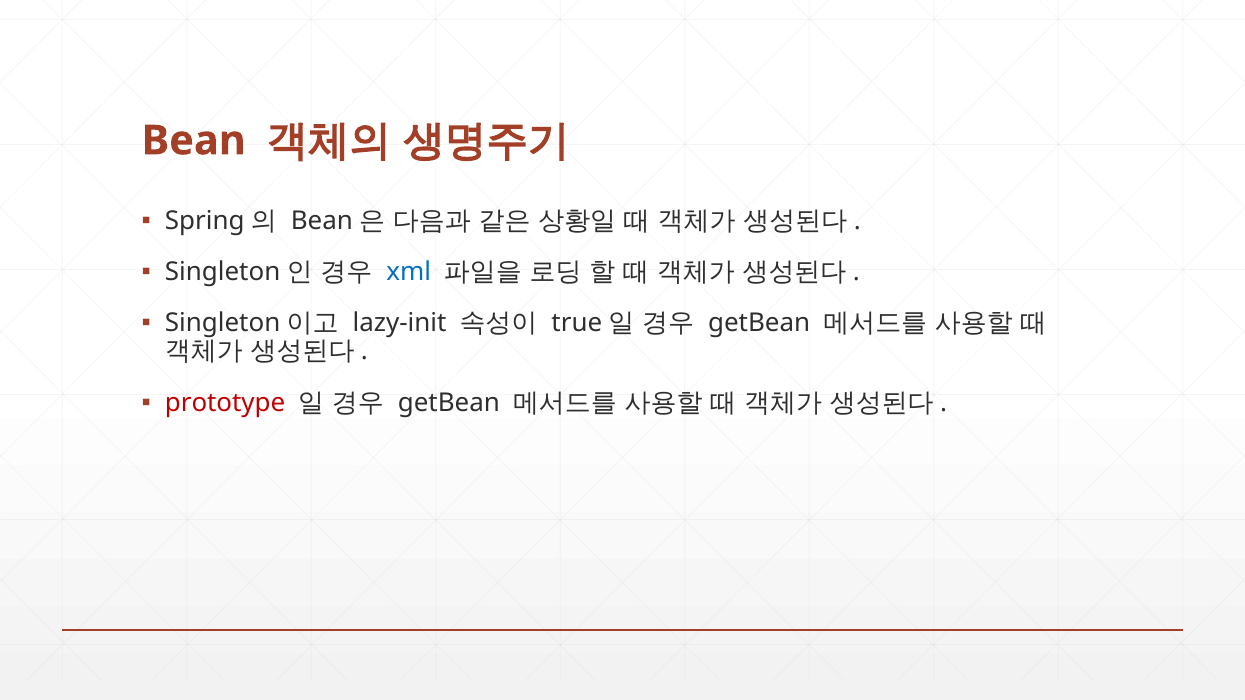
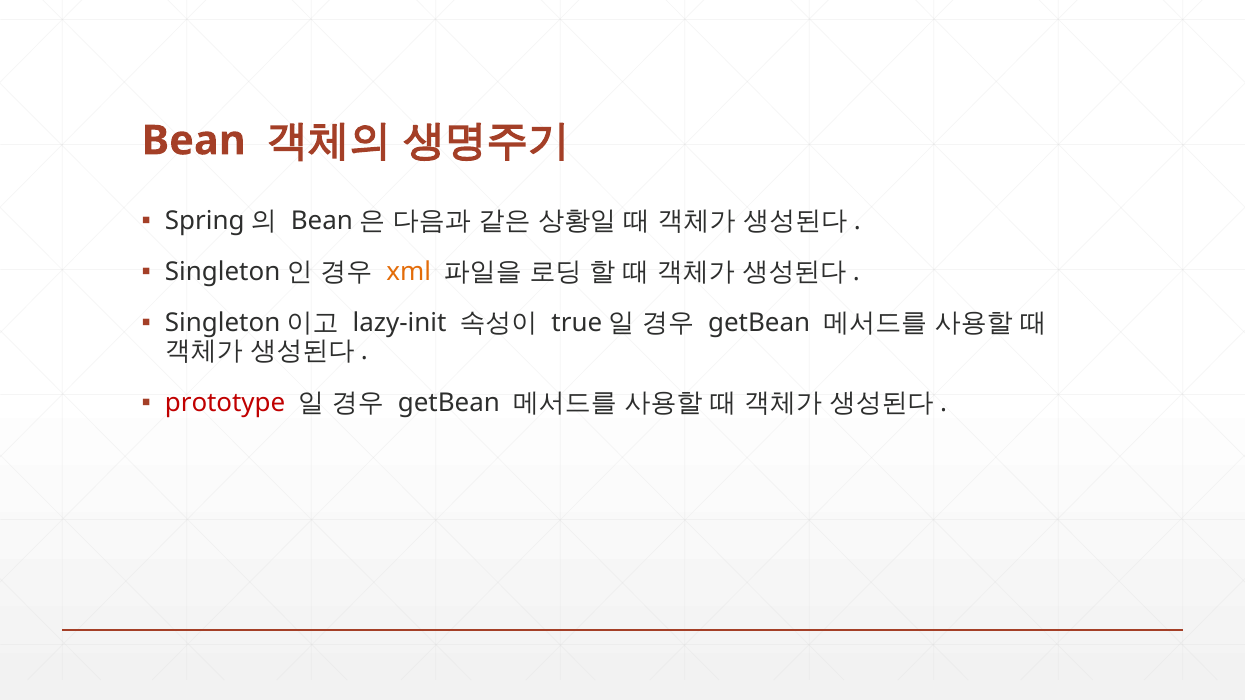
xml colour: blue -> orange (409, 272)
